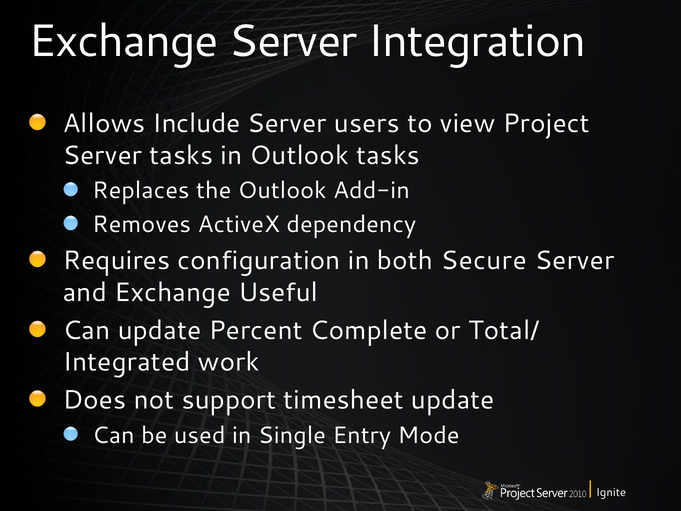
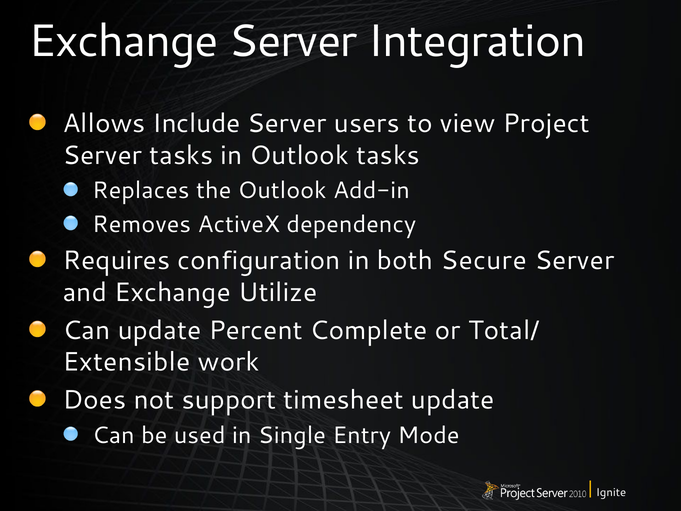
Useful: Useful -> Utilize (278, 292)
Integrated: Integrated -> Extensible (127, 362)
